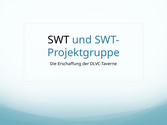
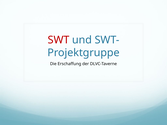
SWT colour: black -> red (59, 40)
